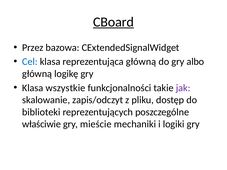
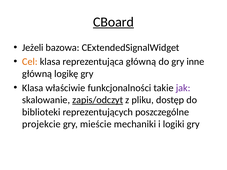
Przez: Przez -> Jeżeli (33, 48)
Cel colour: blue -> orange (30, 62)
albo: albo -> inne (195, 62)
wszystkie: wszystkie -> właściwie (65, 88)
zapis/odczyt underline: none -> present (98, 100)
właściwie: właściwie -> projekcie (41, 124)
